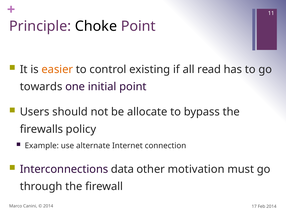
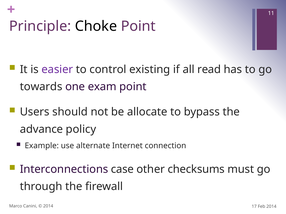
easier colour: orange -> purple (57, 70)
initial: initial -> exam (102, 87)
firewalls: firewalls -> advance (41, 130)
data: data -> case (122, 170)
motivation: motivation -> checksums (196, 170)
